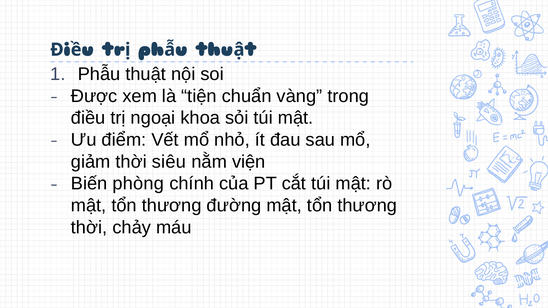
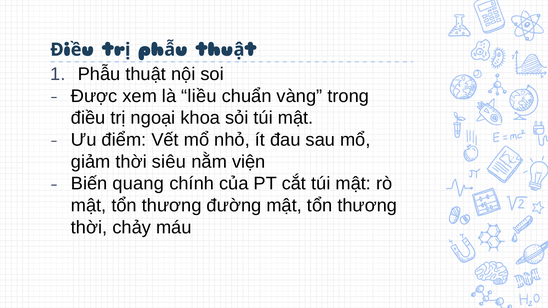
tiện: tiện -> liều (199, 96)
phòng: phòng -> quang (138, 184)
